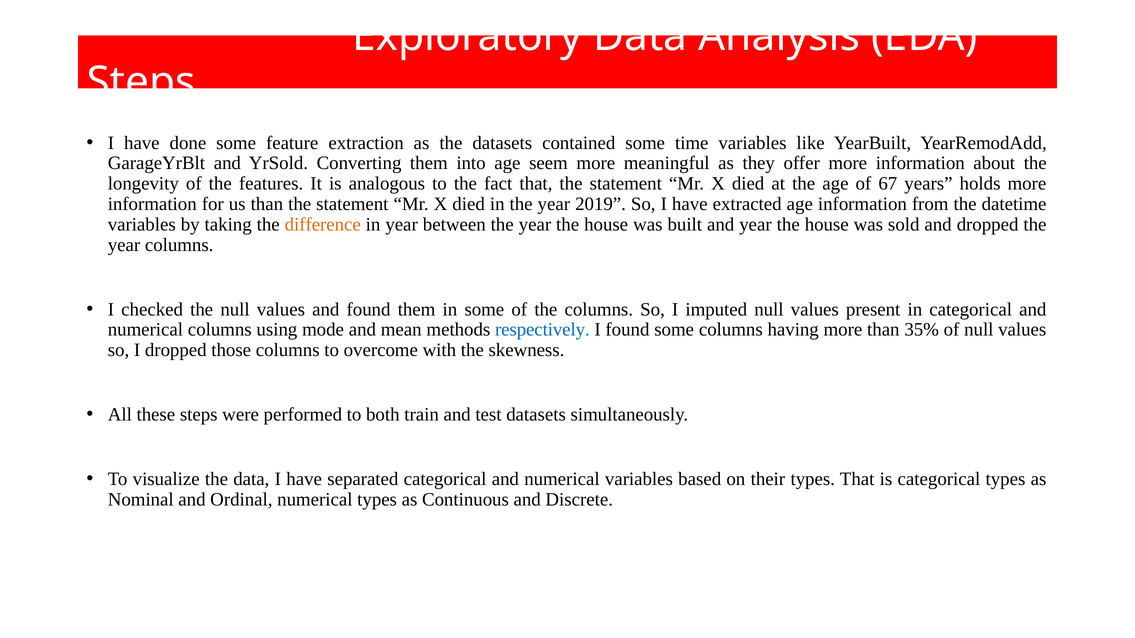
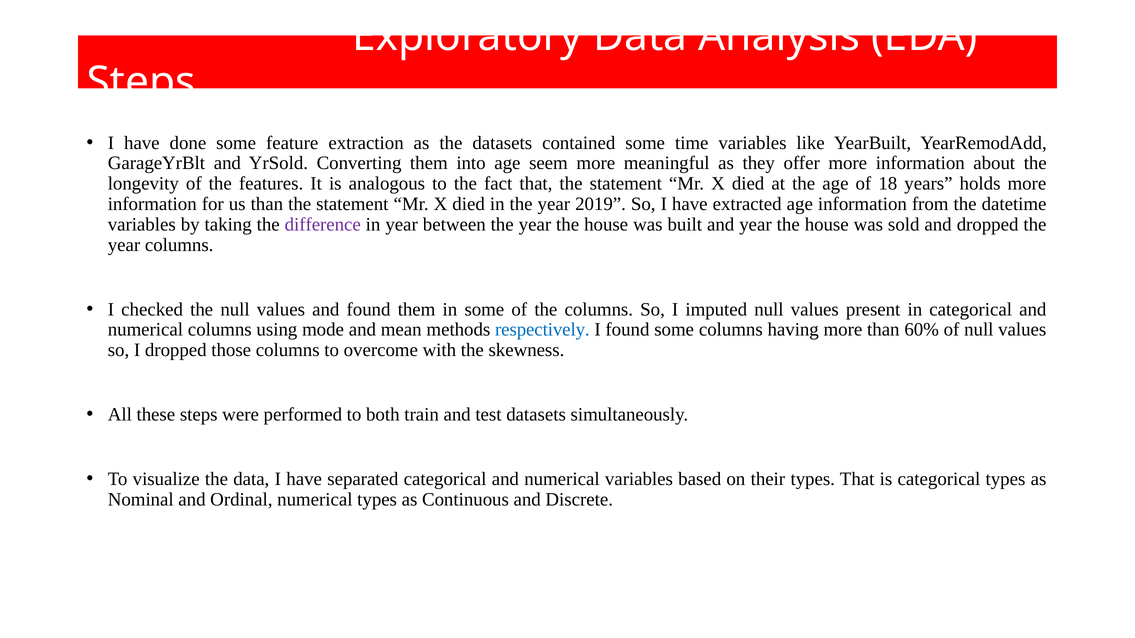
67: 67 -> 18 (888, 184)
difference colour: orange -> purple (323, 225)
35%: 35% -> 60% (922, 330)
